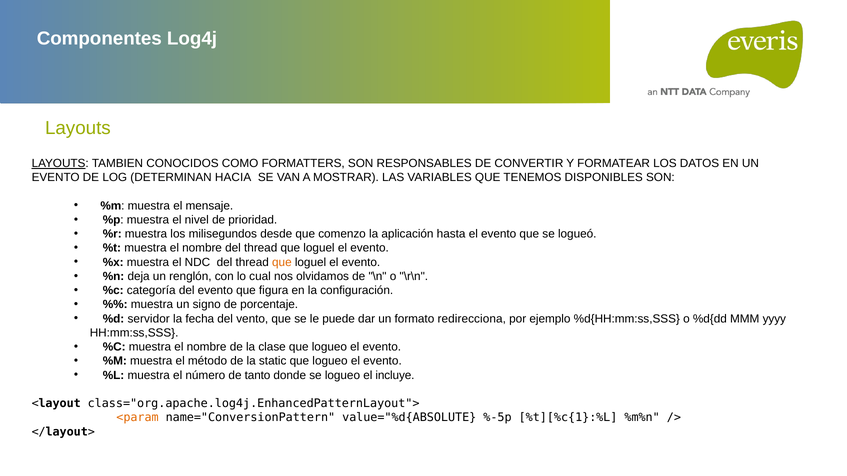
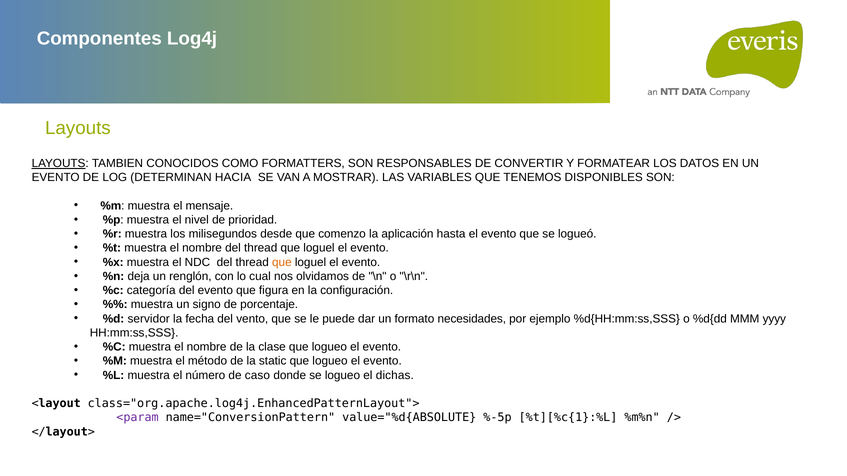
redirecciona: redirecciona -> necesidades (472, 319)
tanto: tanto -> caso (257, 376)
incluye: incluye -> dichas (395, 376)
<param colour: orange -> purple (137, 418)
